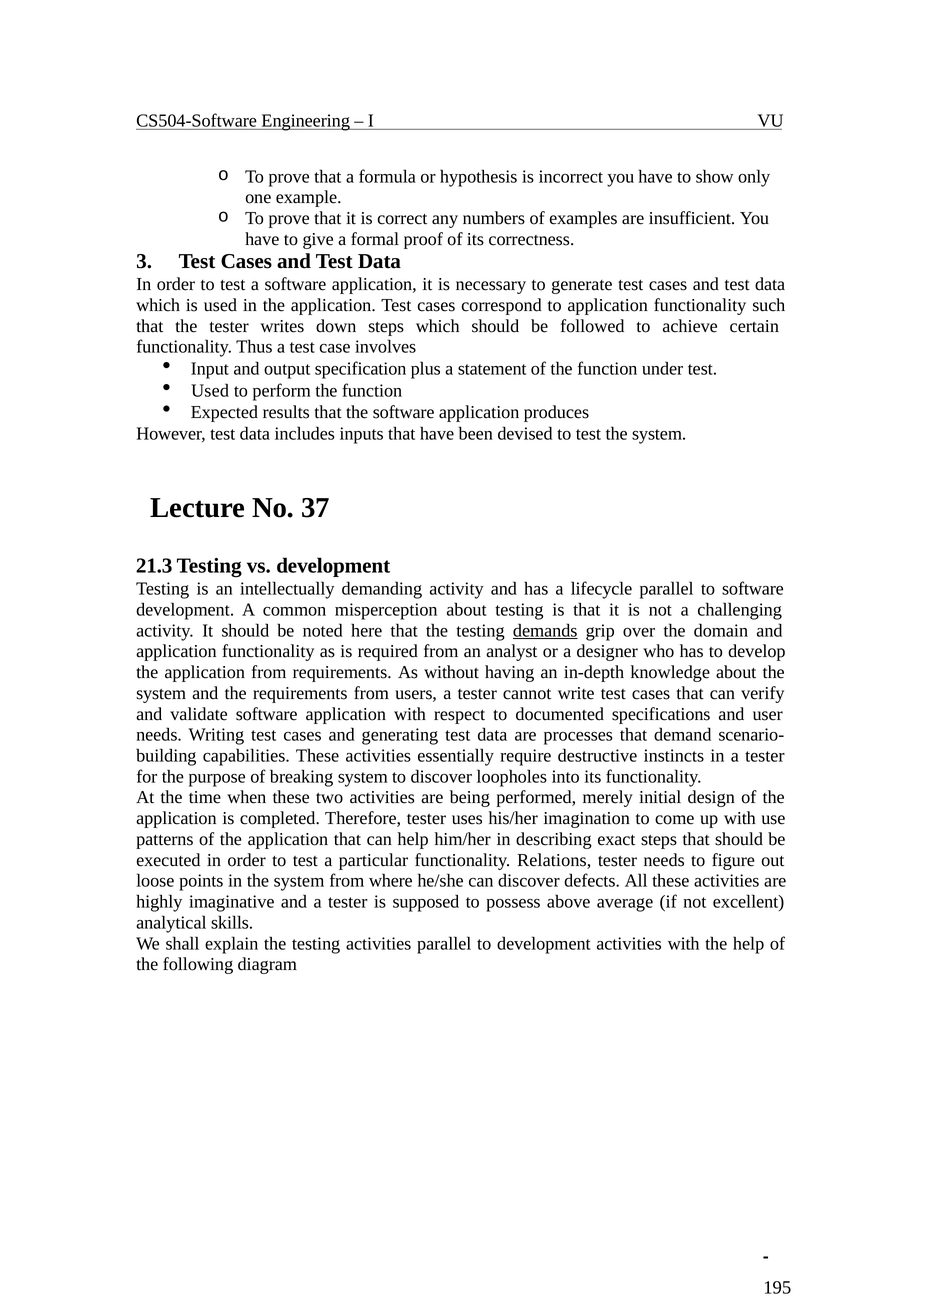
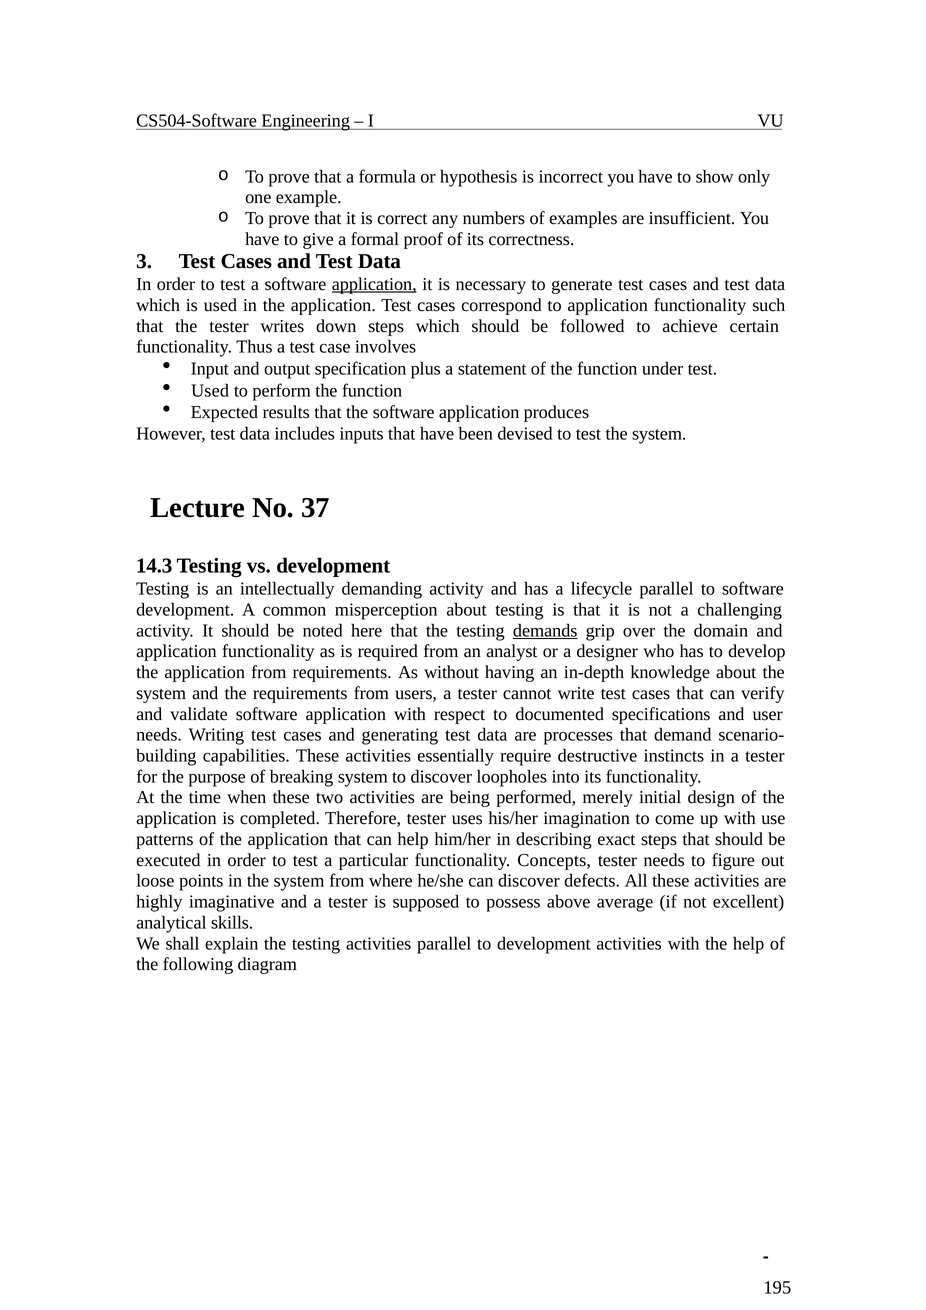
application underline: none -> present (374, 284)
21.3: 21.3 -> 14.3 (154, 566)
Relations: Relations -> Concepts (554, 860)
